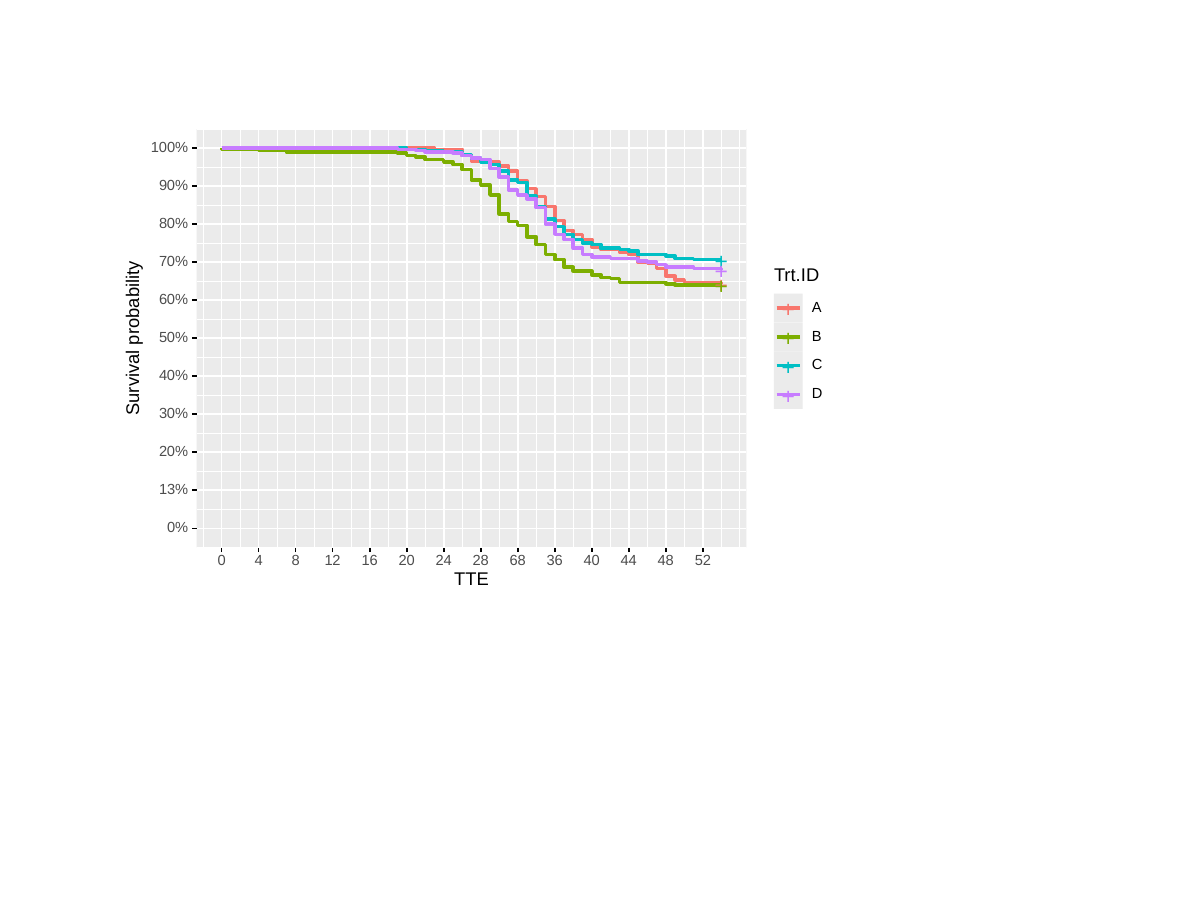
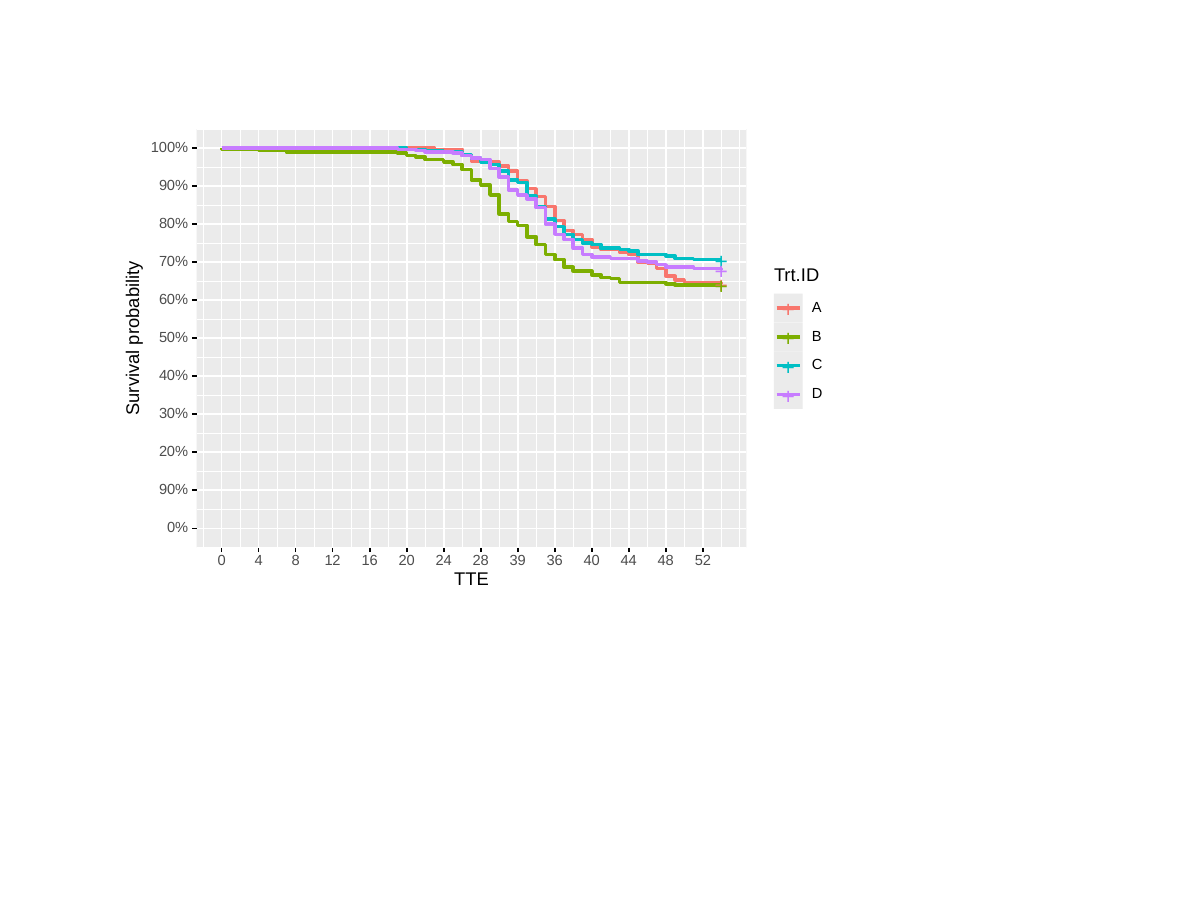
13%: 13% -> 90% (174, 490)
68: 68 -> 39 (518, 561)
